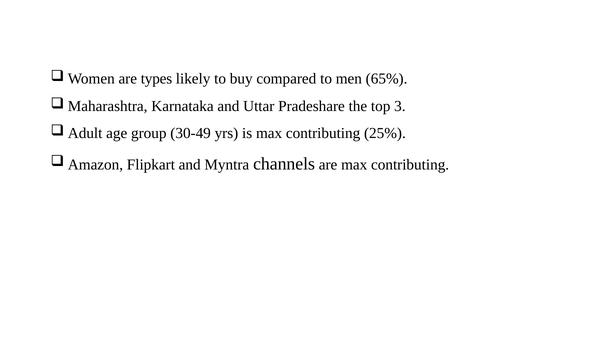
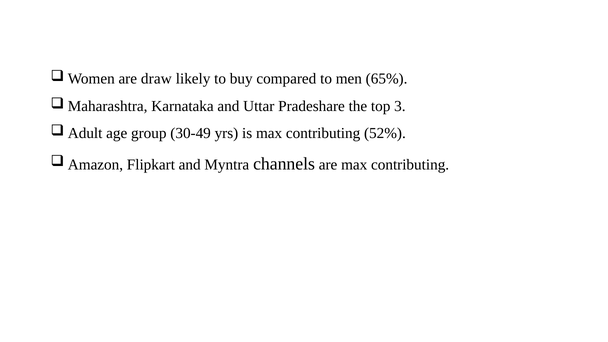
types: types -> draw (156, 79)
25%: 25% -> 52% (385, 133)
